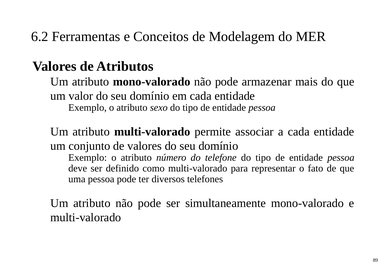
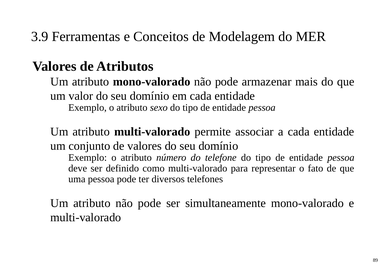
6.2: 6.2 -> 3.9 (40, 36)
